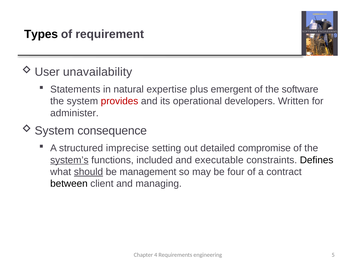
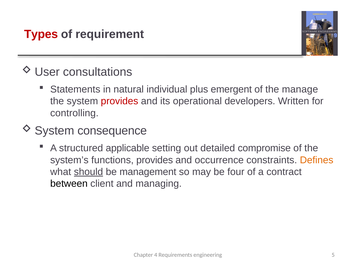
Types colour: black -> red (41, 34)
unavailability: unavailability -> consultations (98, 72)
expertise: expertise -> individual (167, 89)
software: software -> manage (300, 89)
administer: administer -> controlling (74, 113)
imprecise: imprecise -> applicable (128, 148)
system’s underline: present -> none (69, 160)
functions included: included -> provides (155, 160)
executable: executable -> occurrence (219, 160)
Defines colour: black -> orange (317, 160)
